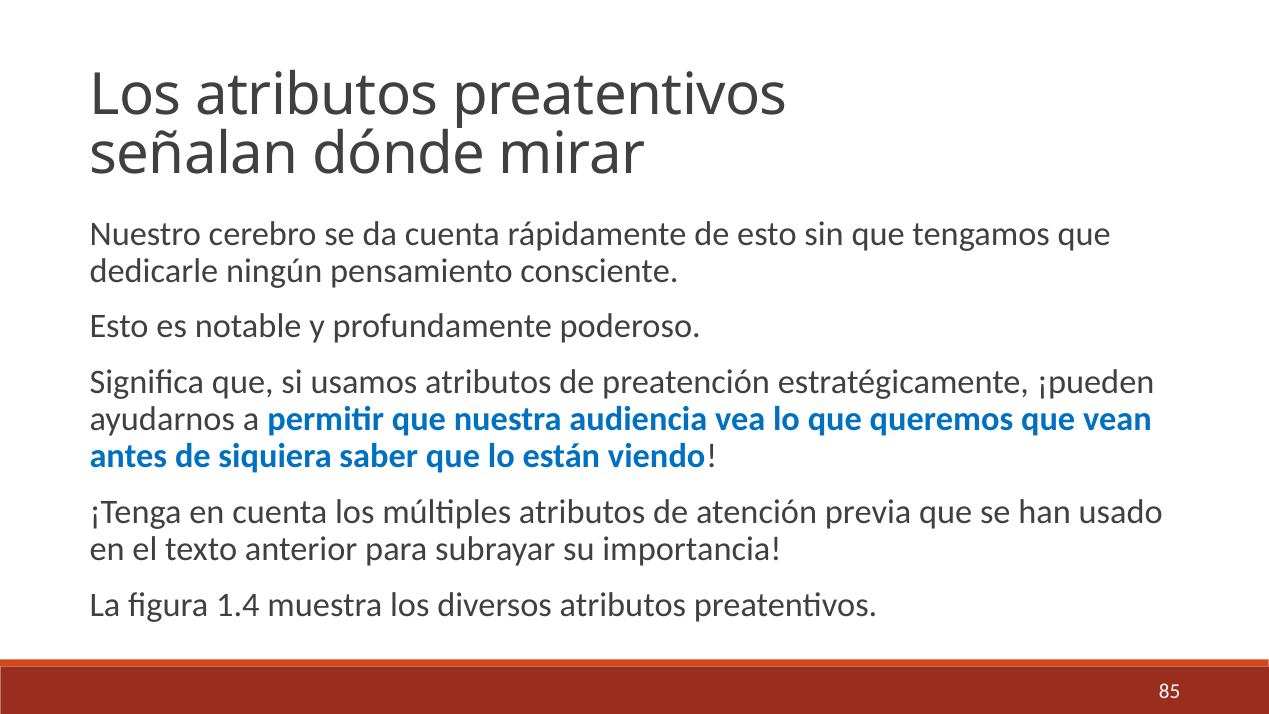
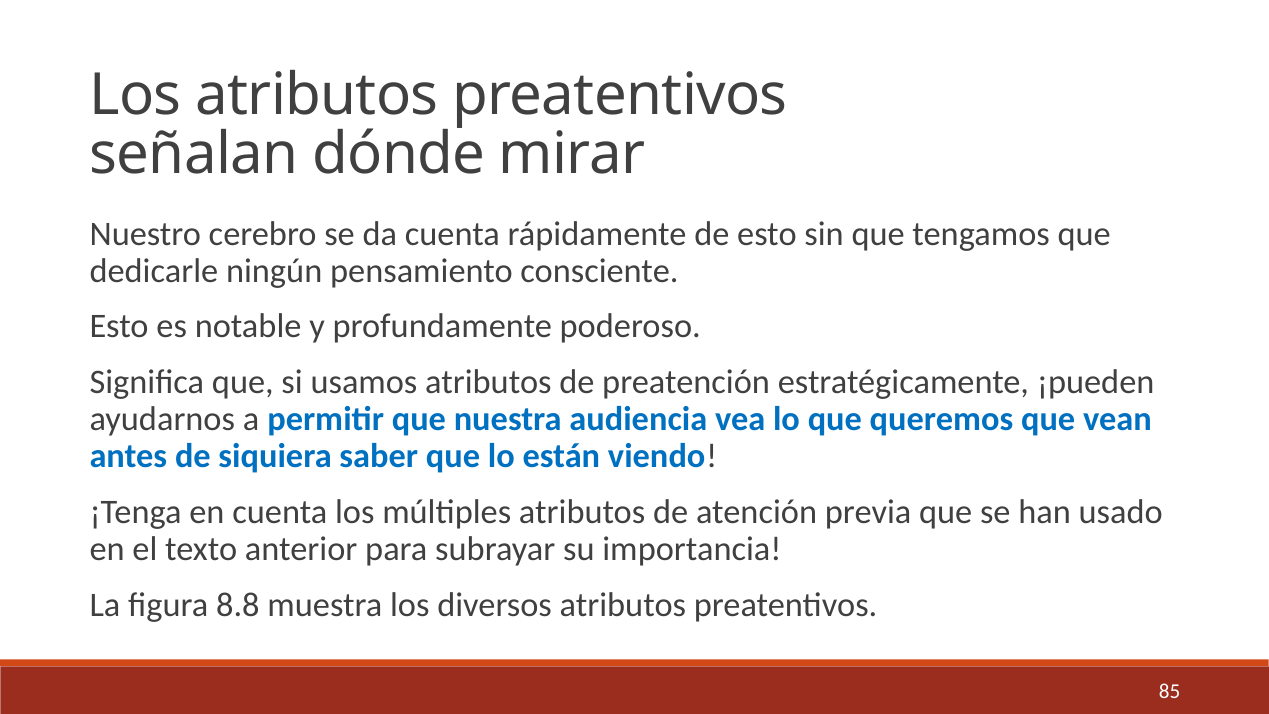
1.4: 1.4 -> 8.8 (238, 605)
